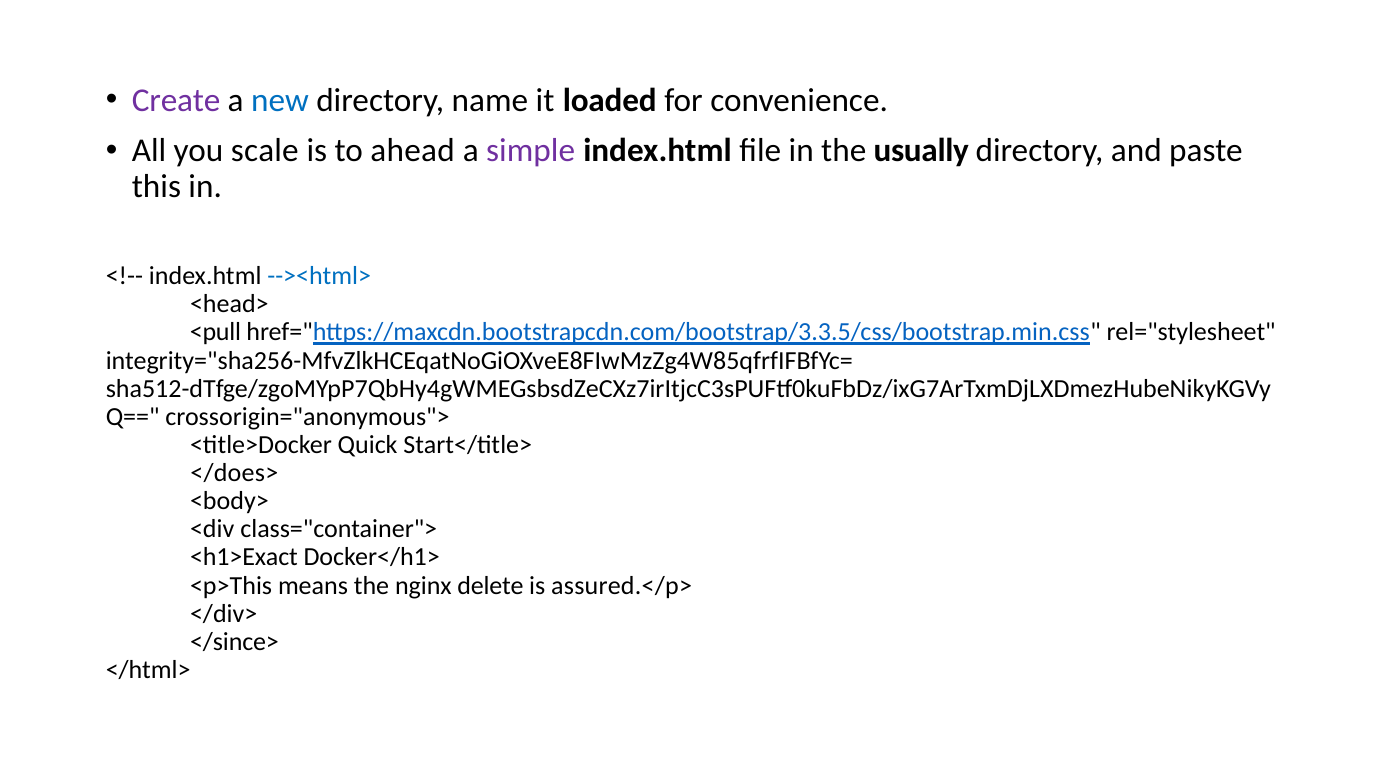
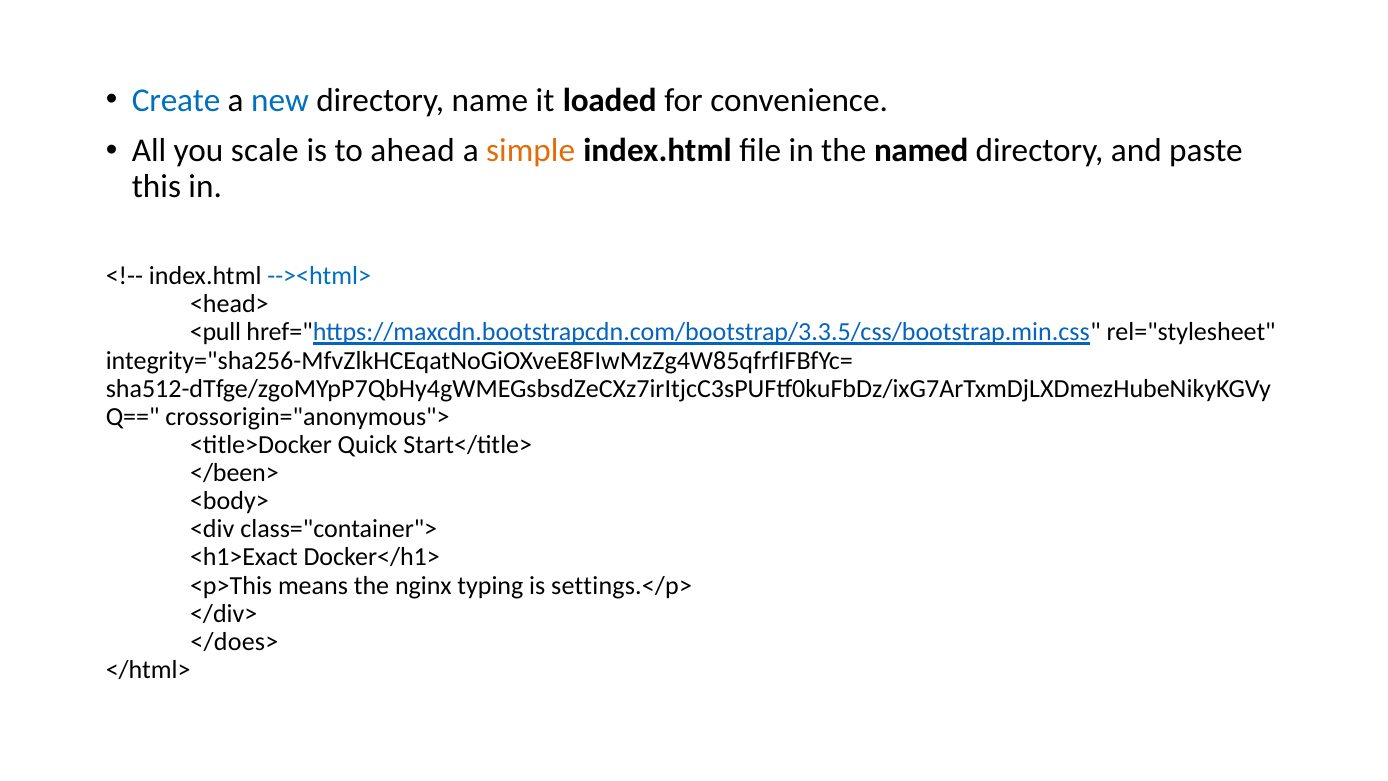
Create colour: purple -> blue (176, 100)
simple colour: purple -> orange (531, 151)
usually: usually -> named (921, 151)
</does>: </does> -> </been> (234, 473)
delete: delete -> typing (490, 585)
assured.</p>: assured.</p> -> settings.</p> (622, 585)
</since>: </since> -> </does> (234, 641)
